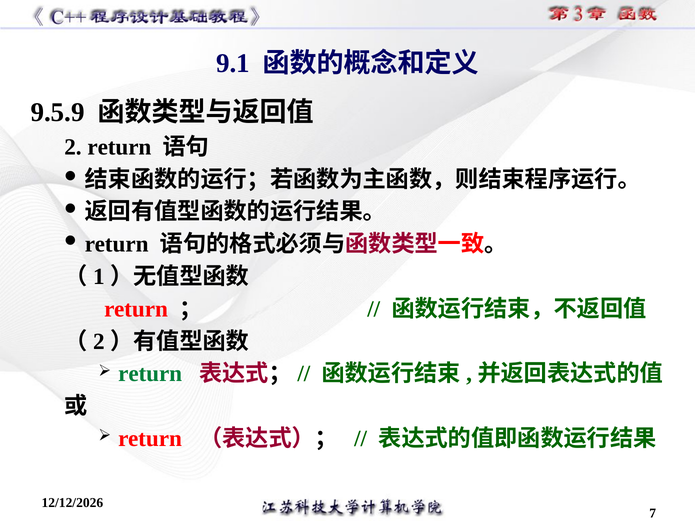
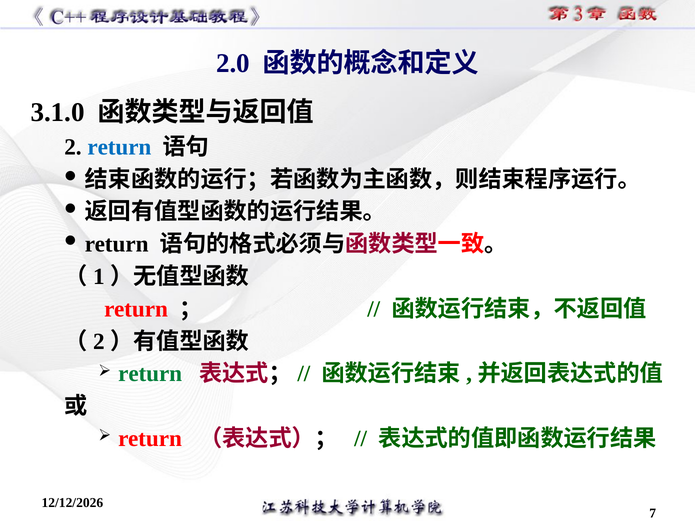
9.1: 9.1 -> 2.0 (233, 63)
9.5.9: 9.5.9 -> 3.1.0 (58, 113)
return colour: black -> blue (119, 147)
